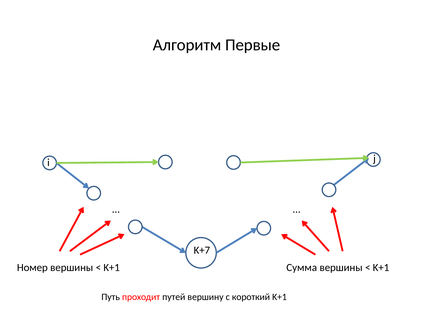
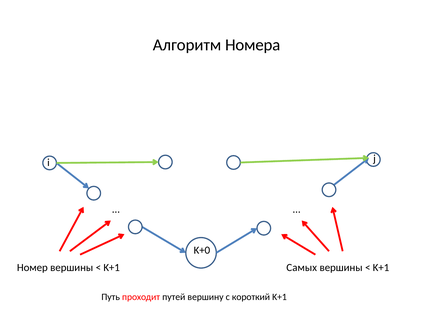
Первые: Первые -> Номера (253, 45)
K+7: K+7 -> K+0 (202, 250)
Сумма: Сумма -> Самых (302, 267)
